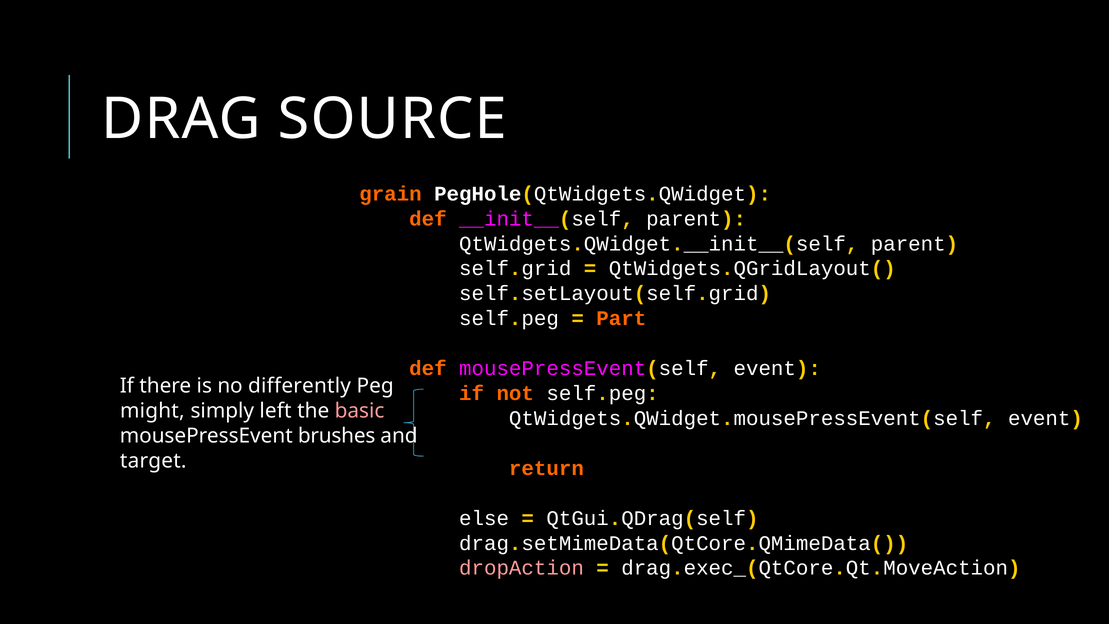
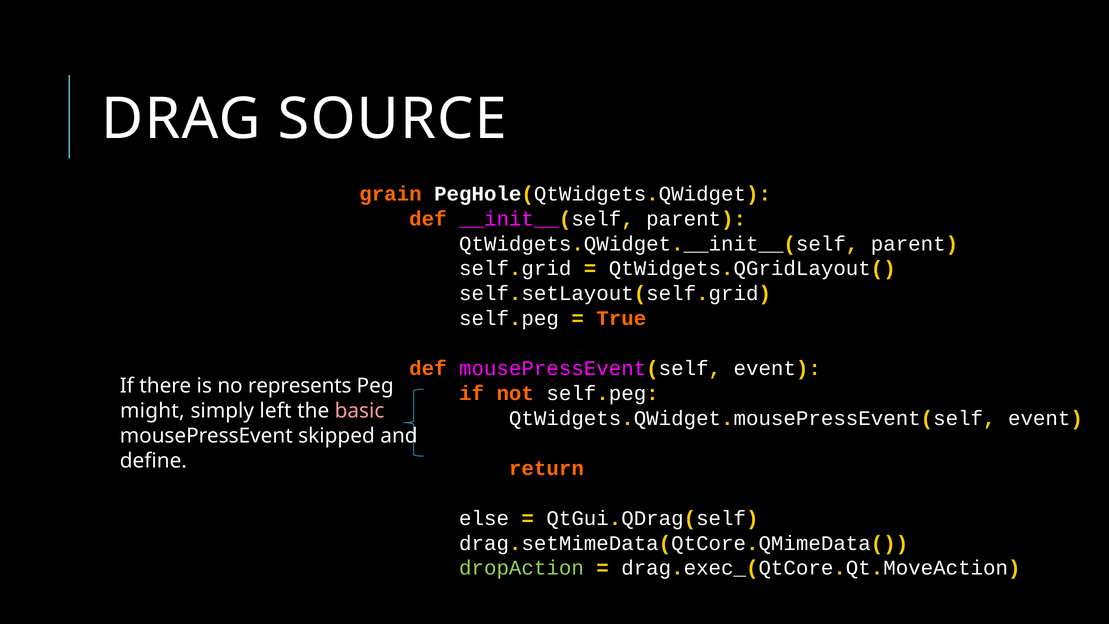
Part: Part -> True (621, 318)
differently: differently -> represents (300, 386)
brushes: brushes -> skipped (337, 436)
target: target -> define (153, 461)
dropAction colour: pink -> light green (521, 568)
